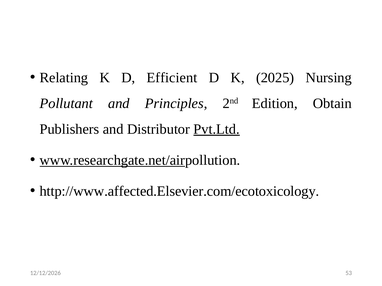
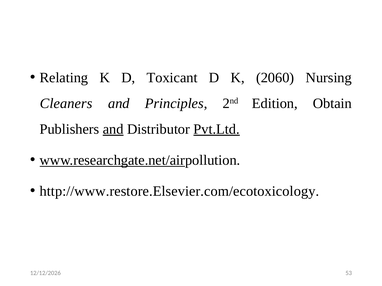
Efficient: Efficient -> Toxicant (172, 78)
2025: 2025 -> 2060 (275, 78)
Pollutant: Pollutant -> Cleaners (66, 103)
and underline: none -> present (113, 129)
http://www.affected.Elsevier.com/ecotoxicology: http://www.affected.Elsevier.com/ecotoxicology -> http://www.restore.Elsevier.com/ecotoxicology (179, 192)
